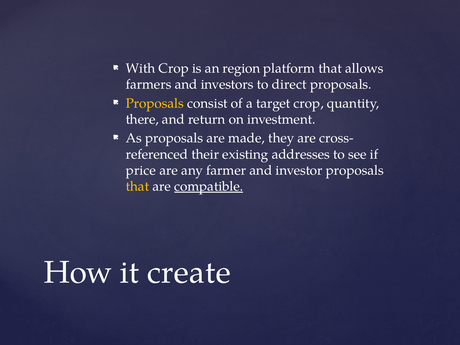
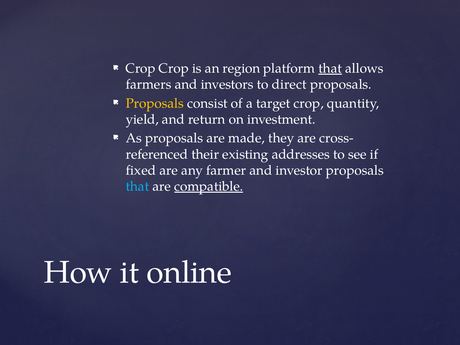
With: With -> Crop (141, 68)
that underline: none -> present (330, 68)
there: there -> yield (142, 119)
price: price -> fixed (141, 170)
that colour: yellow -> light blue (137, 186)
create: create -> online (189, 272)
